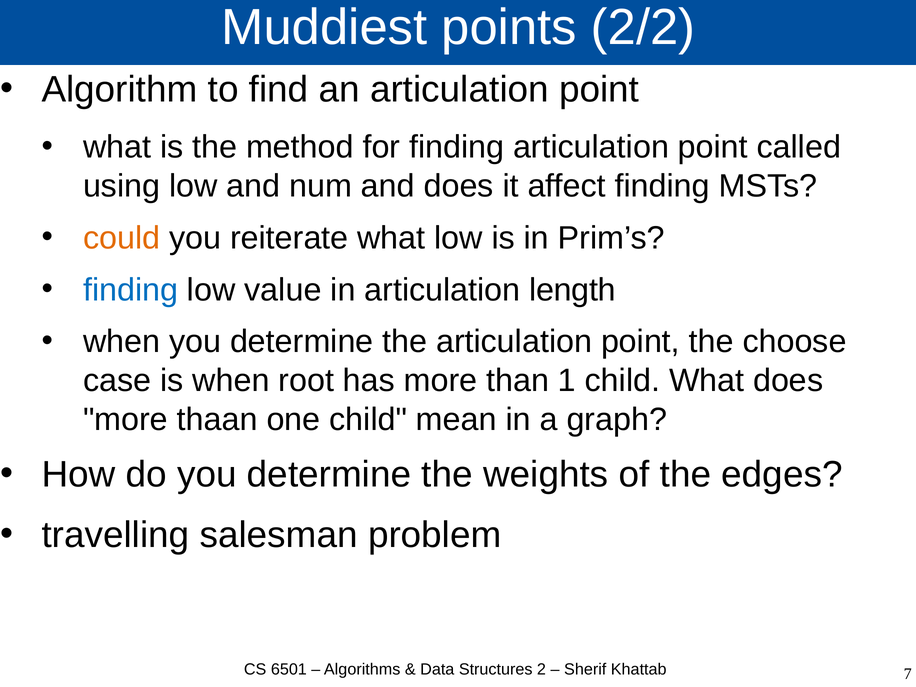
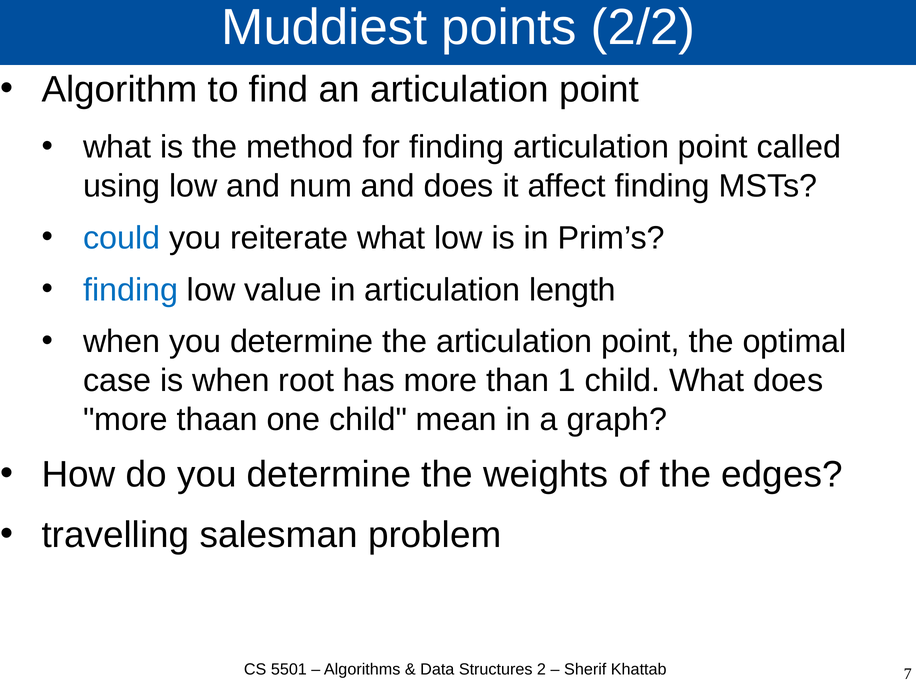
could colour: orange -> blue (122, 238)
choose: choose -> optimal (795, 342)
6501: 6501 -> 5501 (289, 670)
